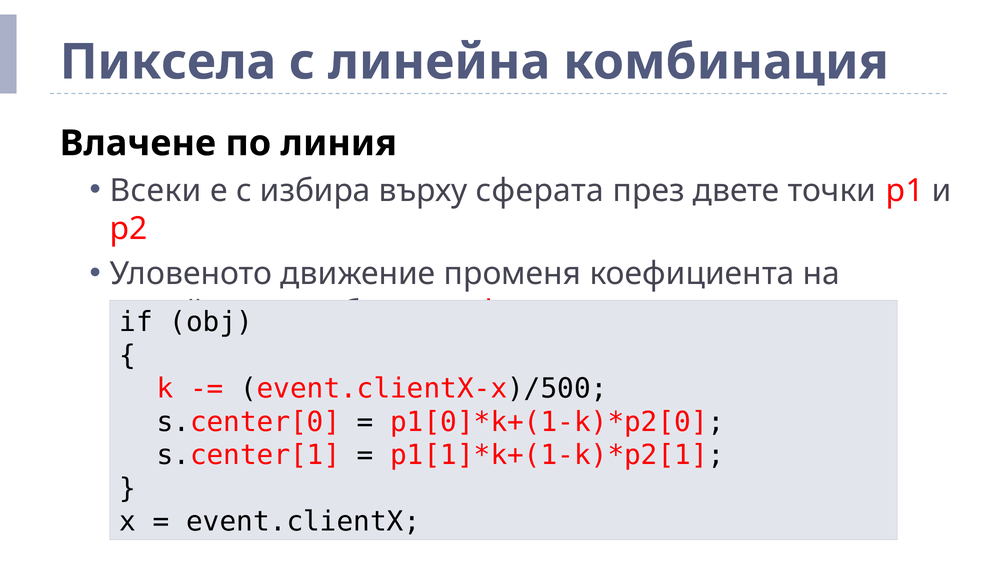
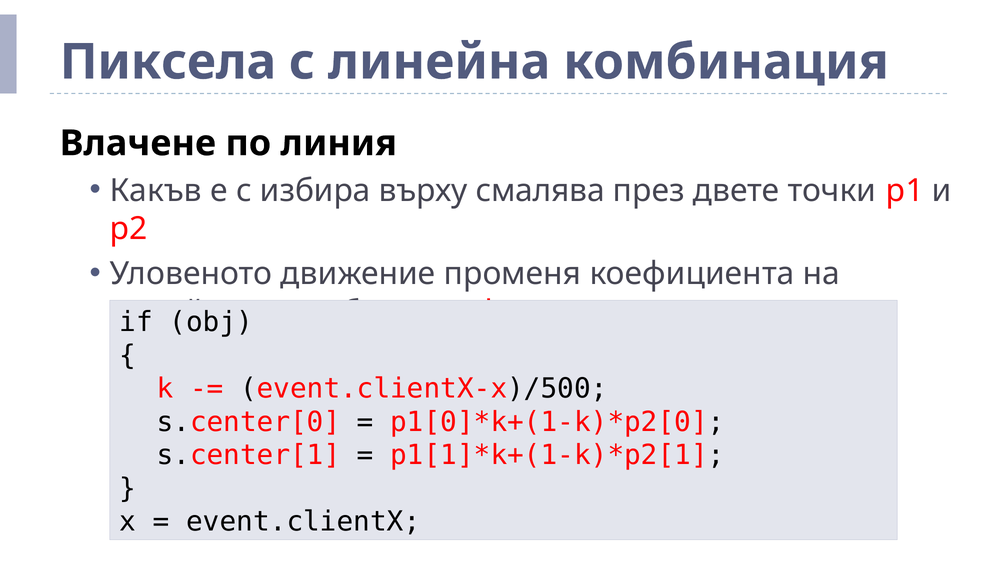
Всеки: Всеки -> Какъв (156, 191)
сферата: сферата -> смалява (540, 191)
